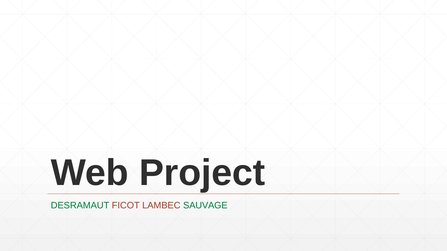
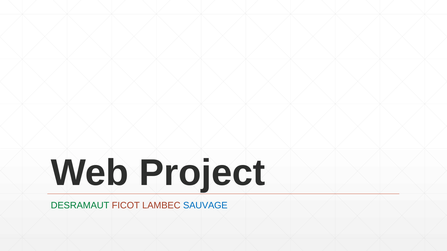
SAUVAGE colour: green -> blue (205, 206)
